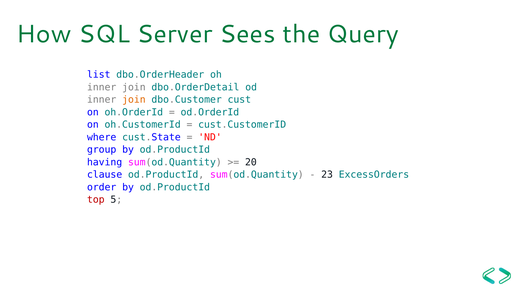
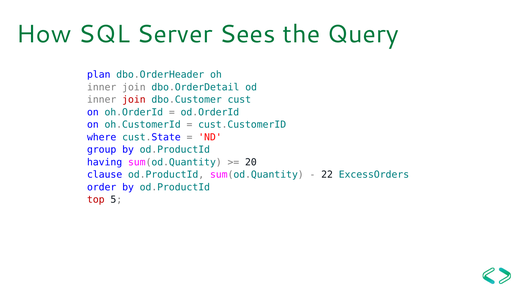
list: list -> plan (99, 75)
join colour: orange -> red (134, 100)
23: 23 -> 22 (327, 175)
